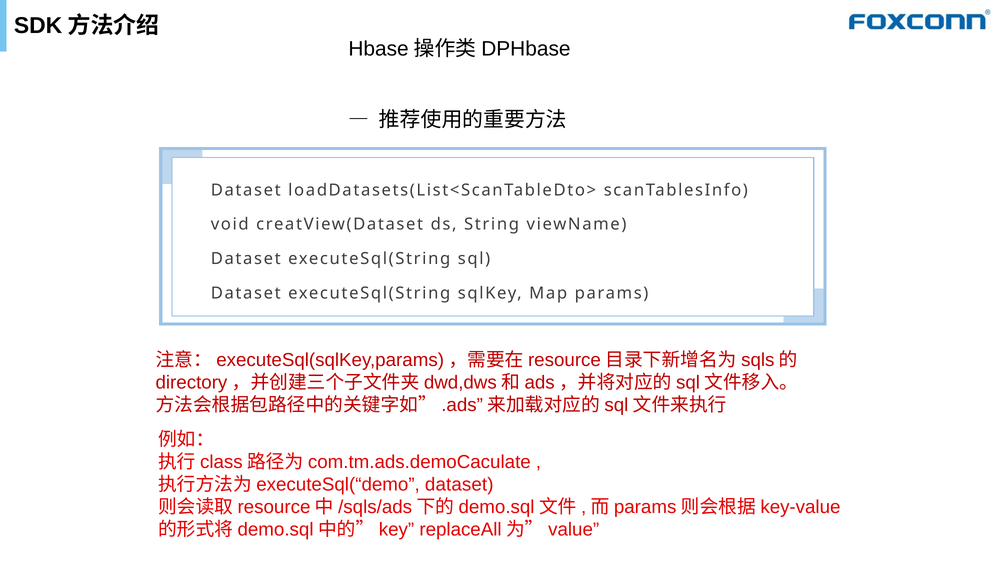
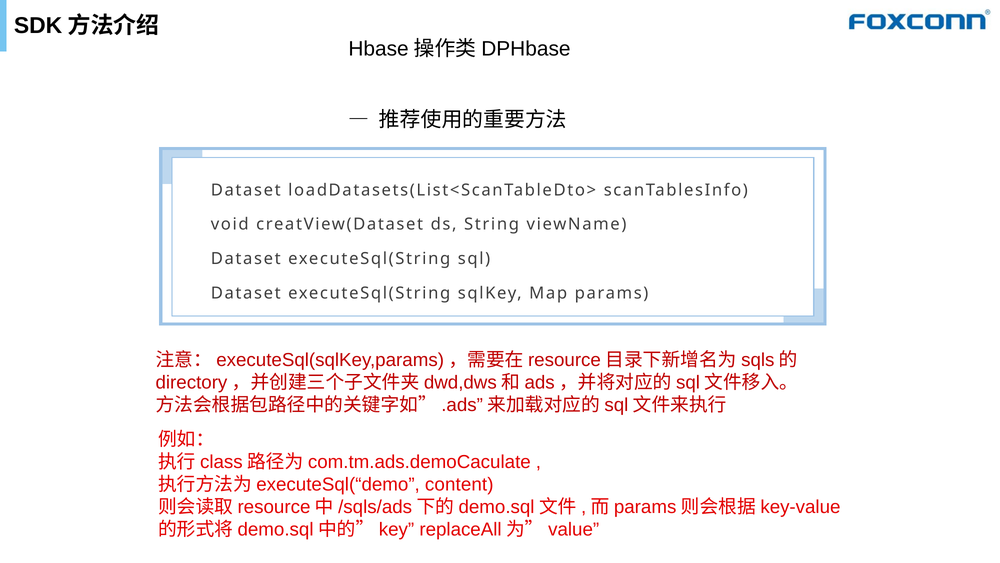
dataset: dataset -> content (459, 484)
